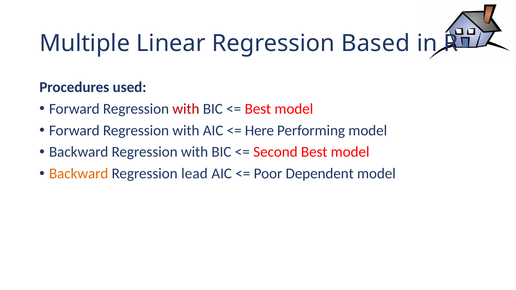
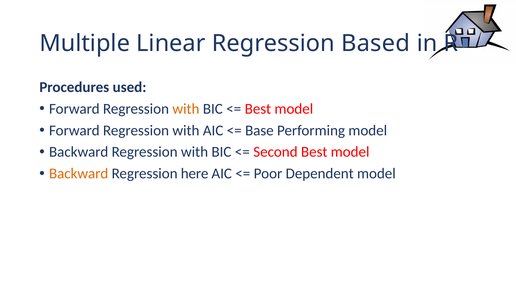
with colour: red -> orange (186, 109)
Here: Here -> Base (259, 131)
lead: lead -> here (195, 174)
